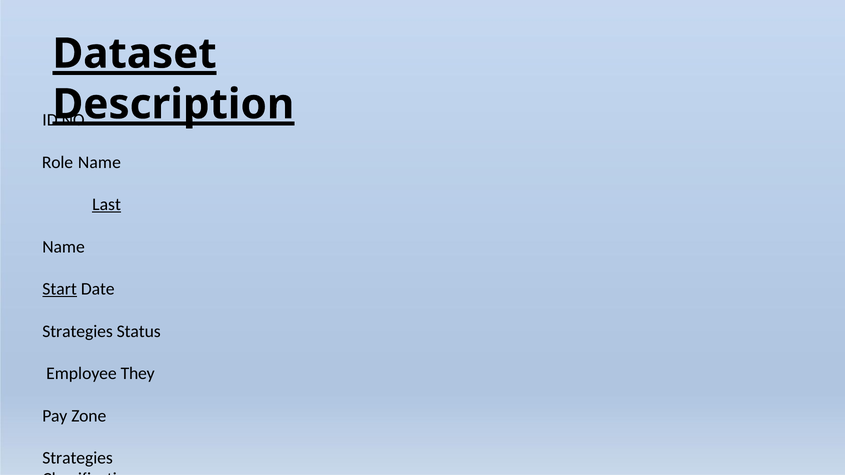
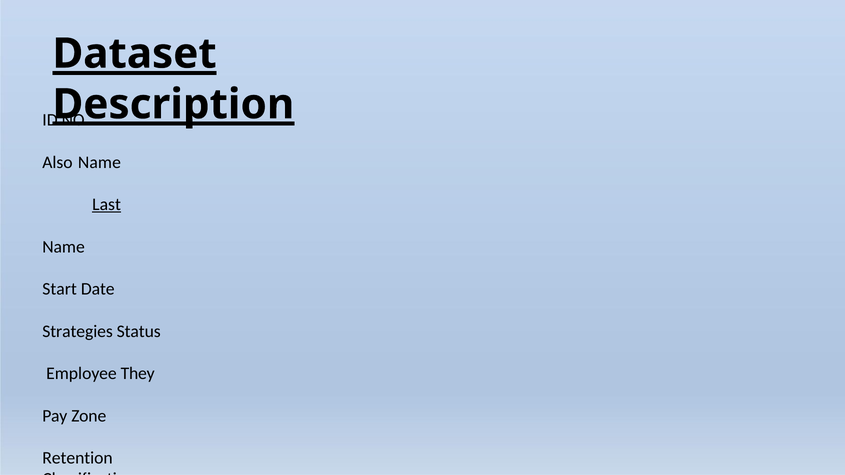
Role: Role -> Also (57, 162)
Start underline: present -> none (60, 289)
Strategies: Strategies -> Retention (78, 458)
